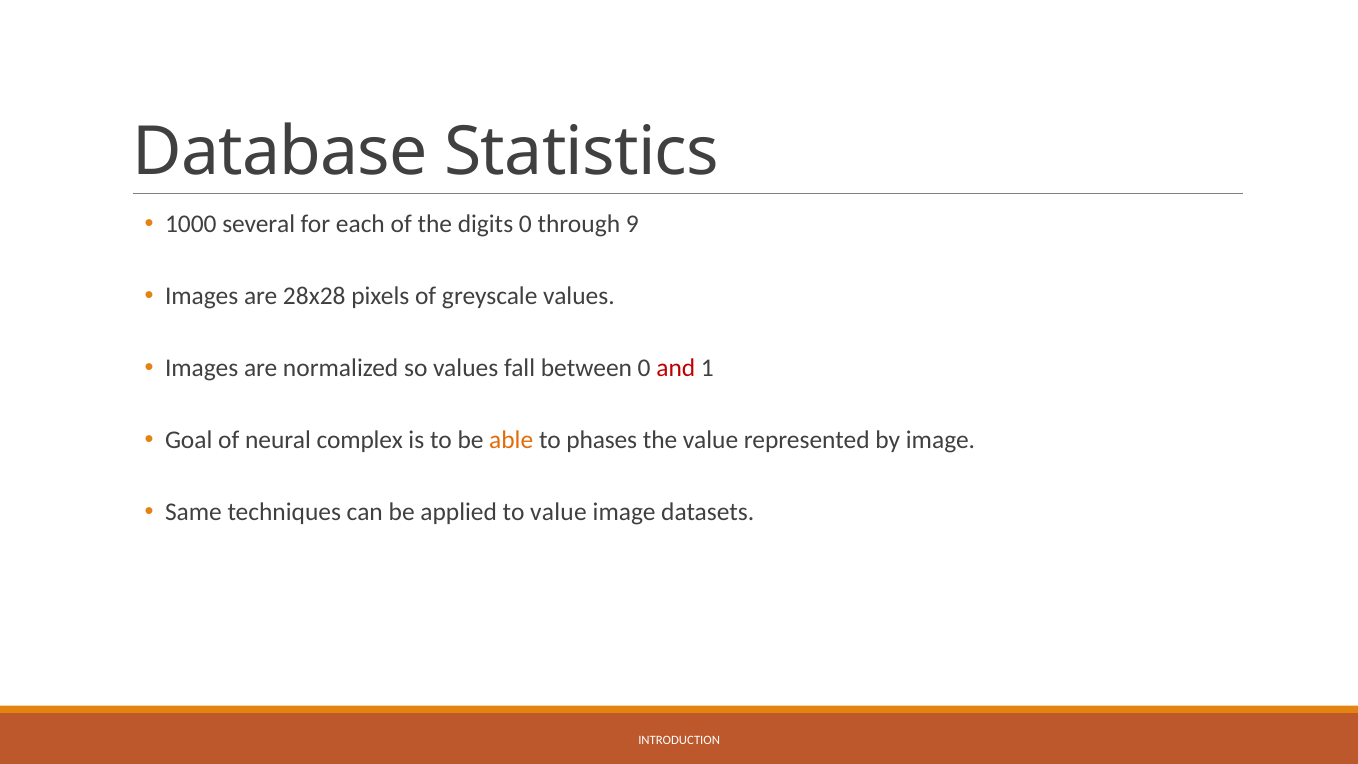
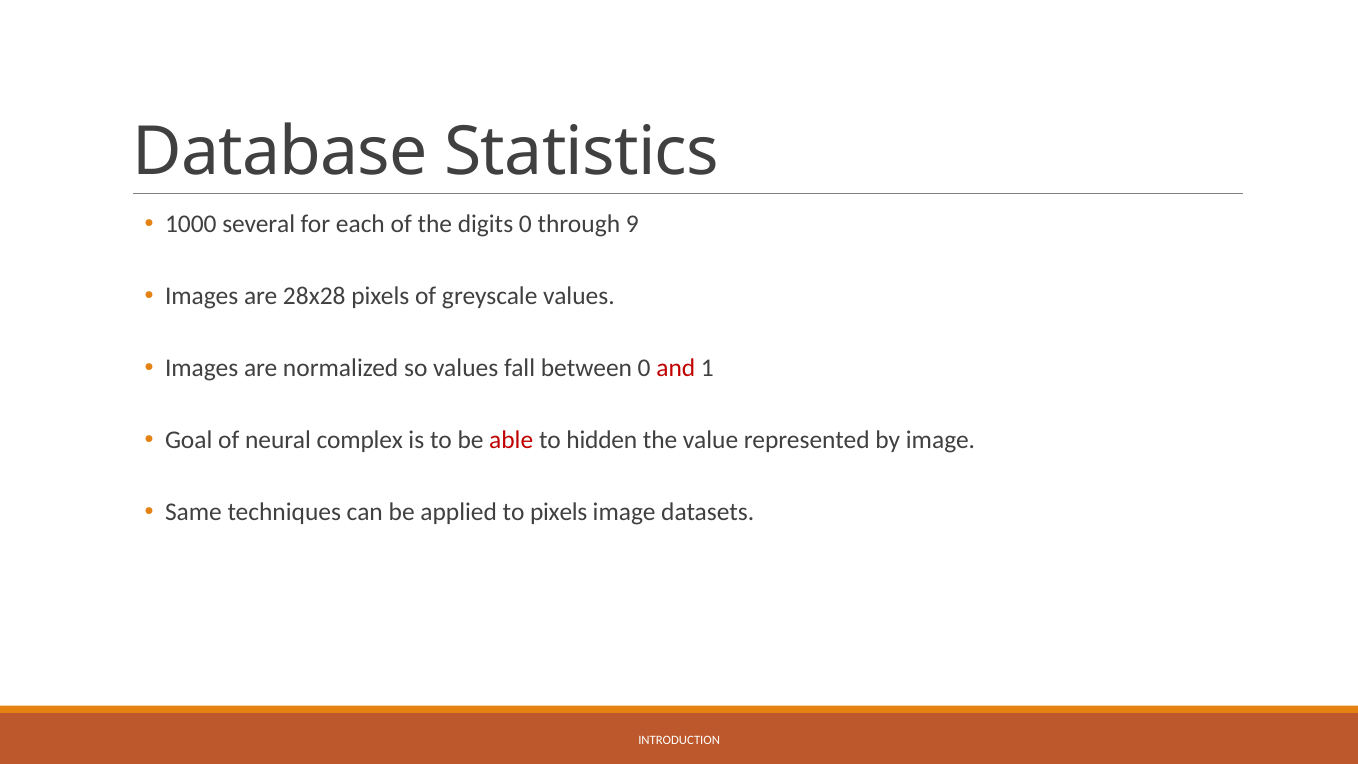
able colour: orange -> red (511, 440)
phases: phases -> hidden (602, 440)
to value: value -> pixels (559, 512)
